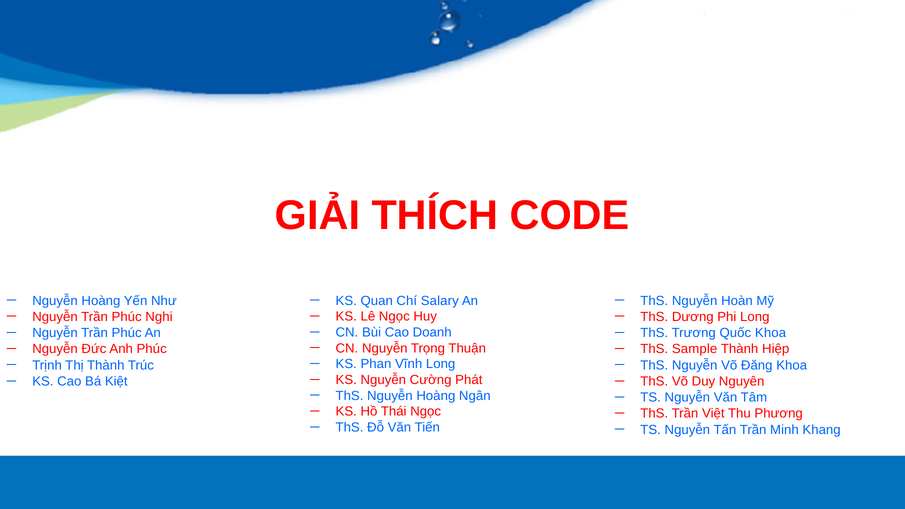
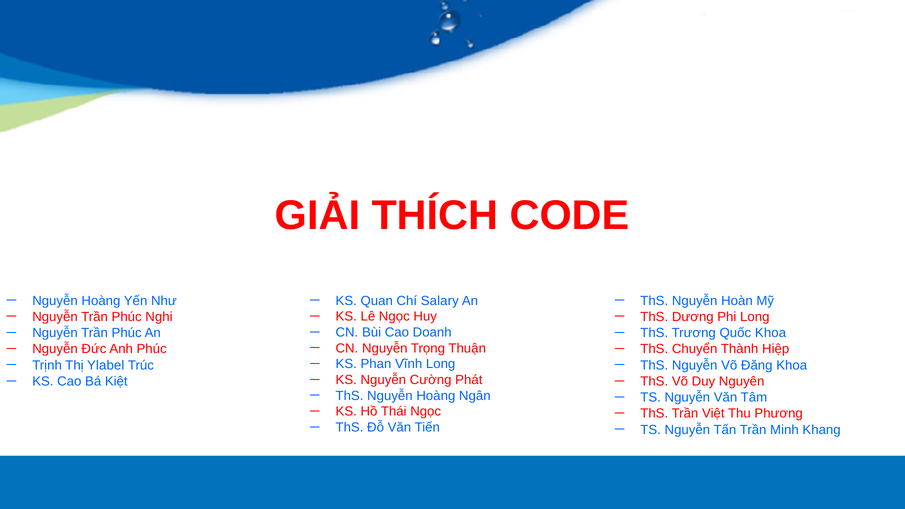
Sample: Sample -> Chuyển (695, 349)
Thị Thành: Thành -> Ylabel (106, 365)
